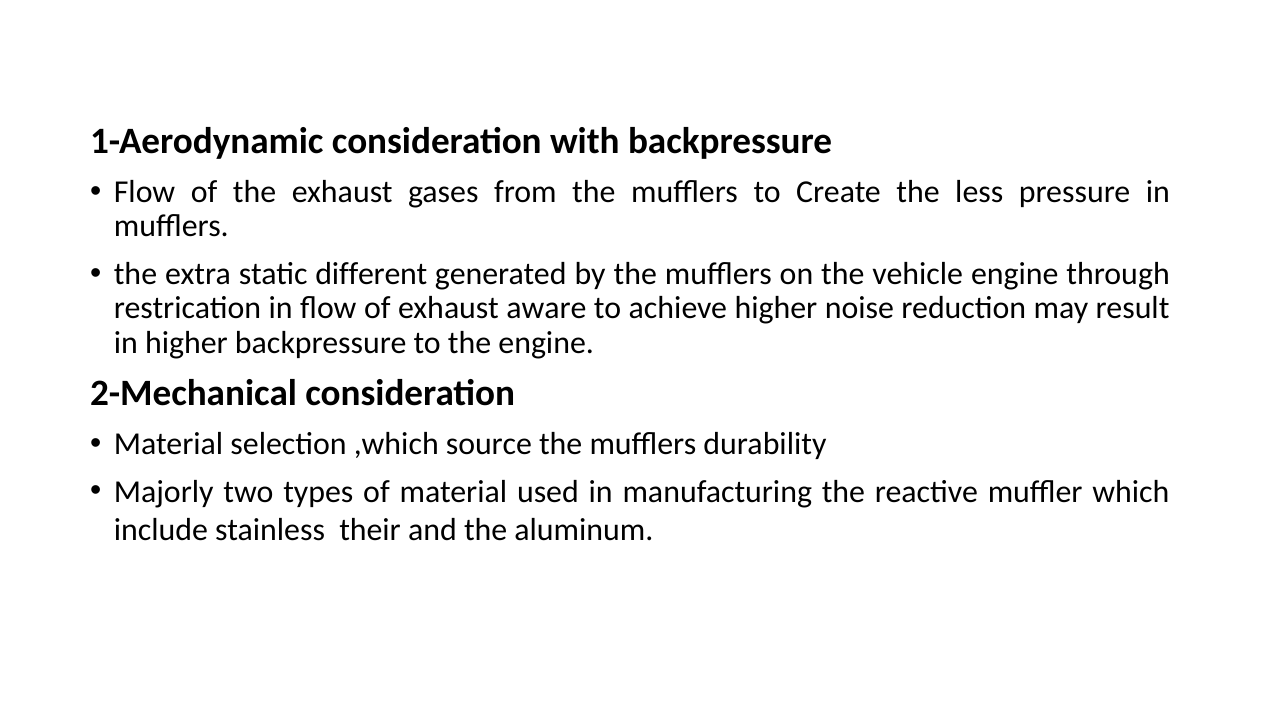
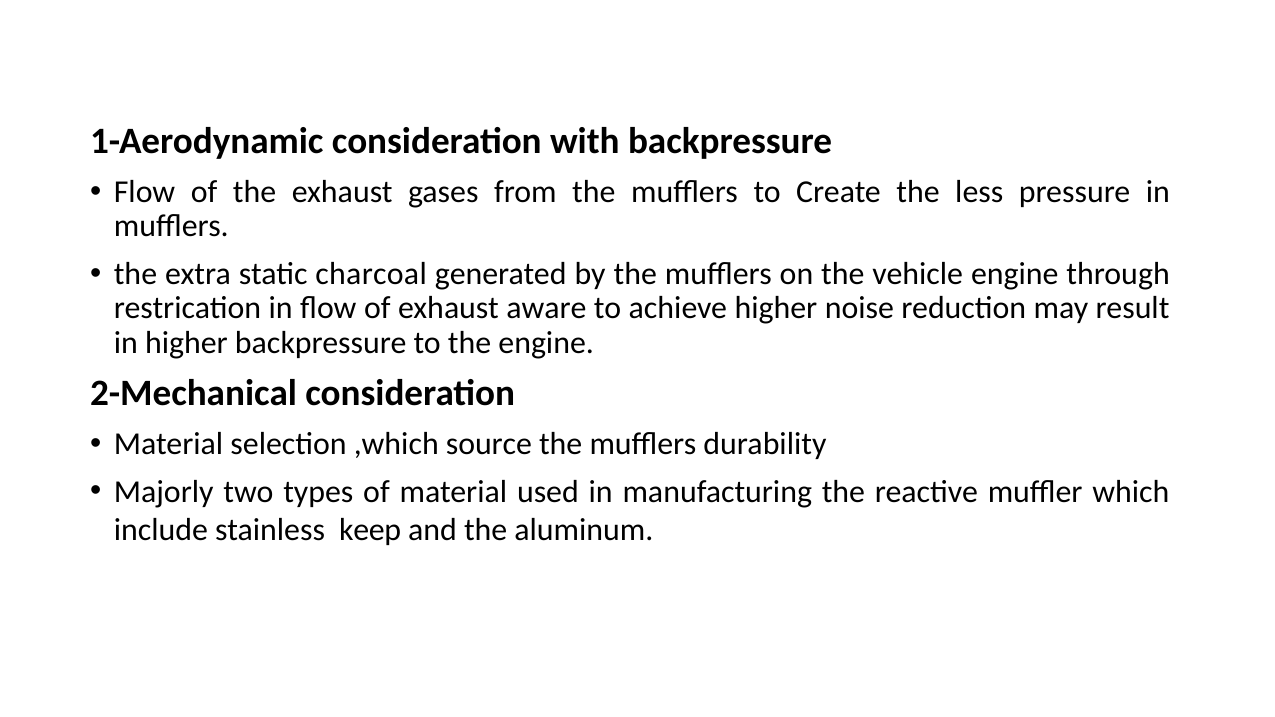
different: different -> charcoal (371, 274)
their: their -> keep (370, 531)
